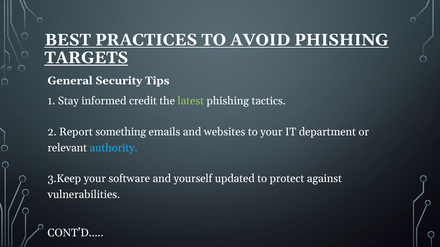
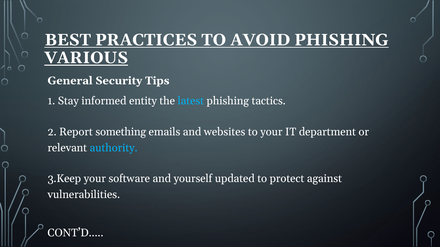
TARGETS: TARGETS -> VARIOUS (86, 58)
credit: credit -> entity (143, 101)
latest colour: light green -> light blue (191, 101)
